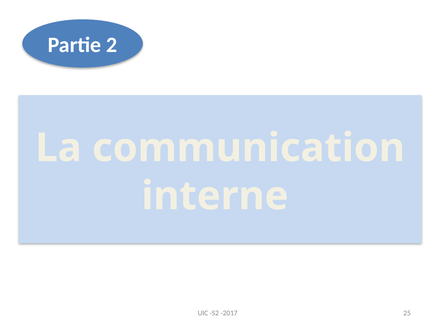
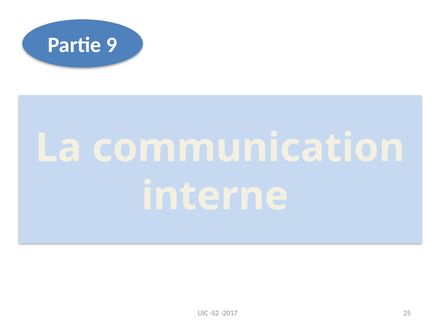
2: 2 -> 9 (112, 45)
